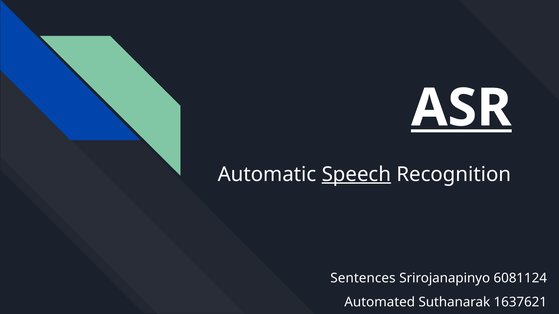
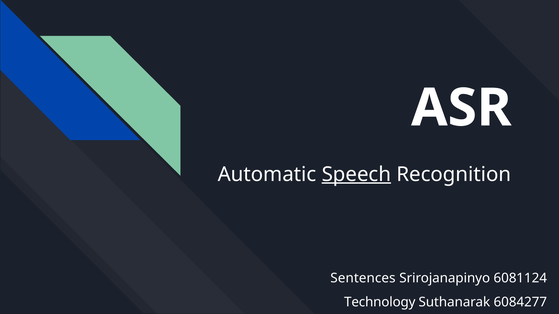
ASR underline: present -> none (461, 108)
Automated: Automated -> Technology (380, 303)
1637621: 1637621 -> 6084277 (520, 303)
